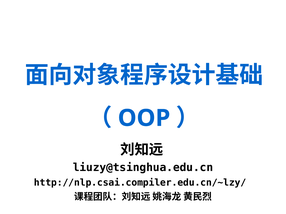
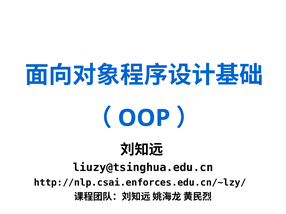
http://nlp.csai.compiler.edu.cn/~lzy/: http://nlp.csai.compiler.edu.cn/~lzy/ -> http://nlp.csai.enforces.edu.cn/~lzy/ (140, 183)
